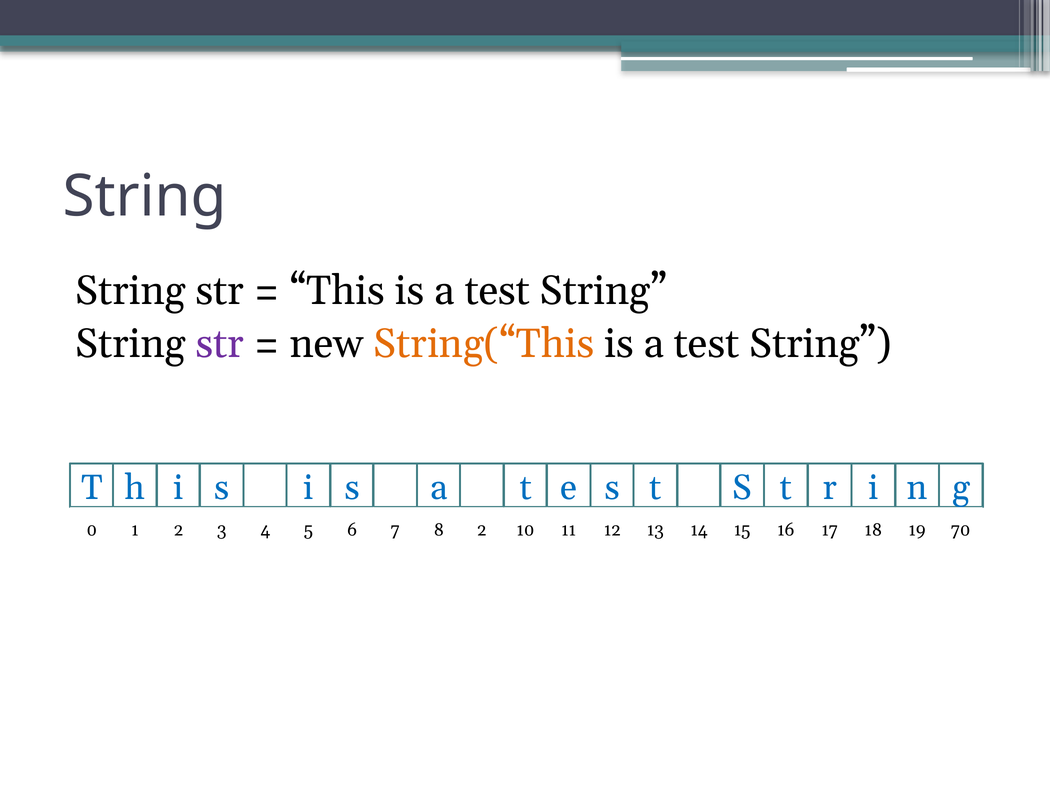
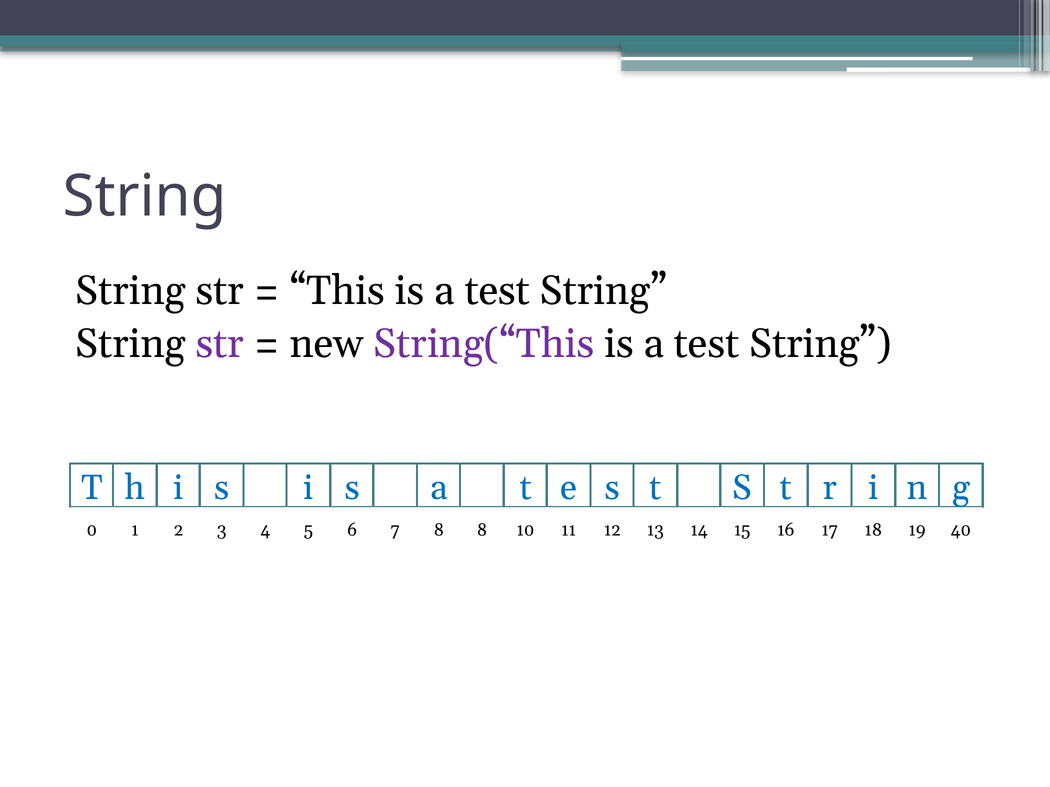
String(“This colour: orange -> purple (484, 344)
8 2: 2 -> 8 (482, 531)
70: 70 -> 40 (961, 531)
